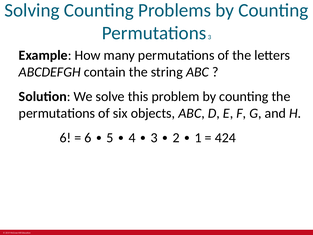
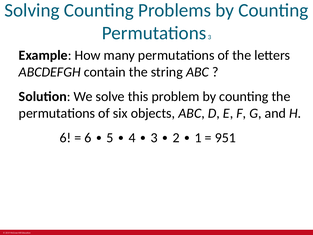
424: 424 -> 951 (225, 138)
